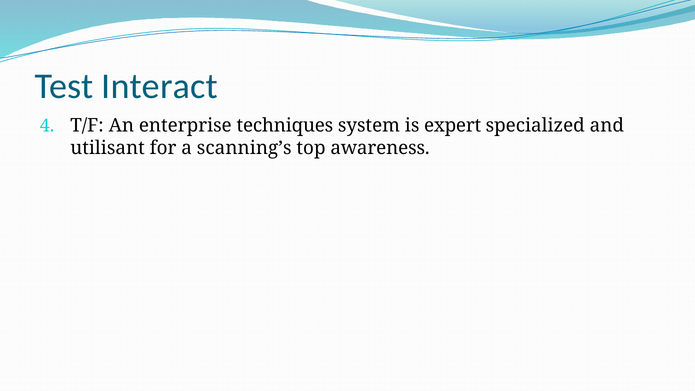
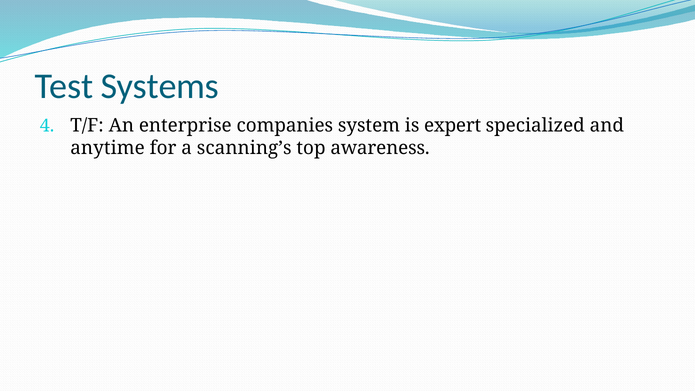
Interact: Interact -> Systems (160, 86)
techniques: techniques -> companies (285, 125)
utilisant: utilisant -> anytime (108, 148)
